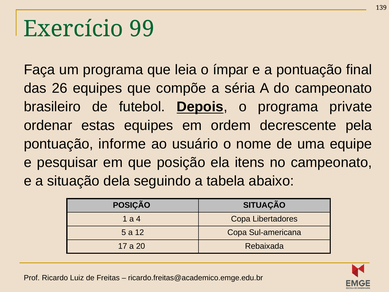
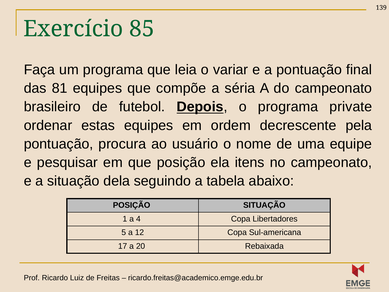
99: 99 -> 85 (142, 29)
ímpar: ímpar -> variar (231, 70)
26: 26 -> 81 (60, 88)
informe: informe -> procura (122, 144)
